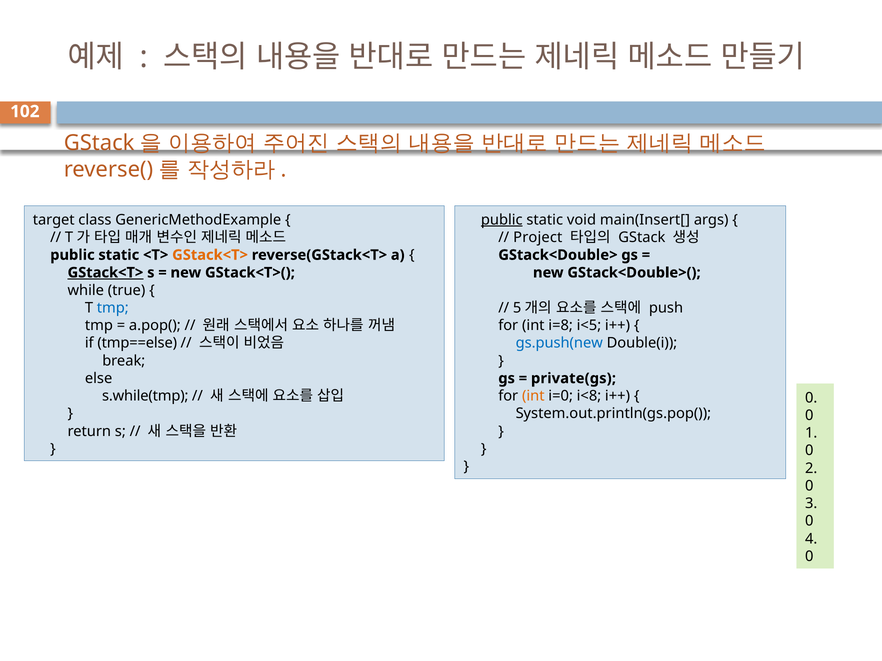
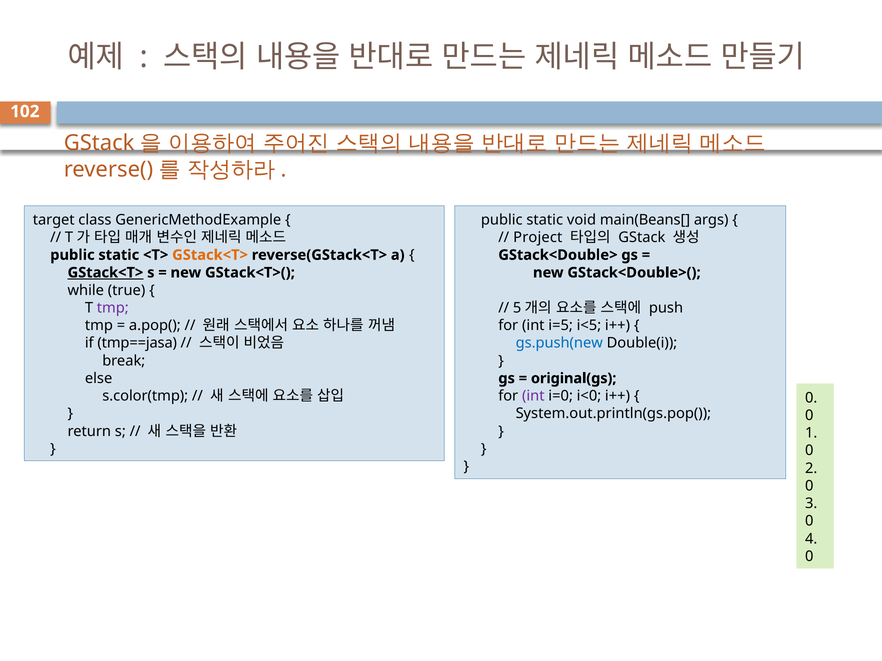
public underline: present -> none (502, 220)
main(Insert[: main(Insert[ -> main(Beans[ (645, 220)
tmp colour: blue -> purple (113, 308)
i=8: i=8 -> i=5 (561, 326)
tmp==else: tmp==else -> tmp==jasa (137, 343)
private(gs: private(gs -> original(gs (574, 379)
s.while(tmp: s.while(tmp -> s.color(tmp (145, 396)
int colour: orange -> purple (533, 396)
i<8: i<8 -> i<0 (589, 396)
